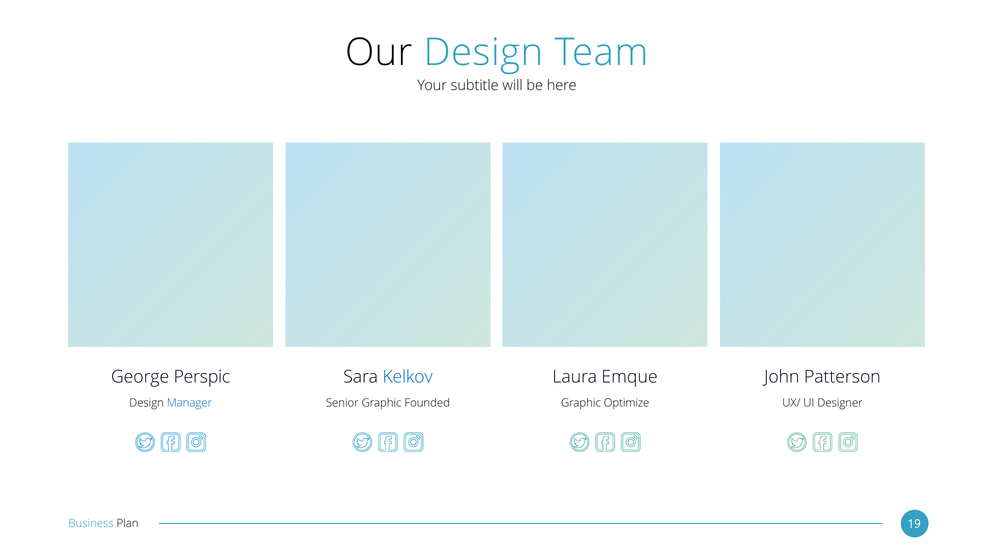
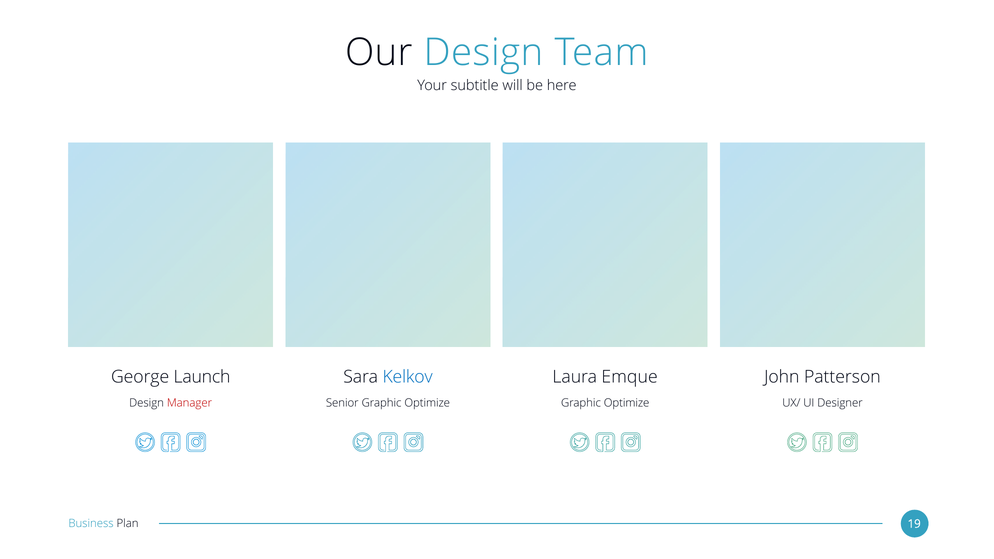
Perspic: Perspic -> Launch (202, 377)
Manager colour: blue -> red (189, 403)
Senior Graphic Founded: Founded -> Optimize (427, 403)
